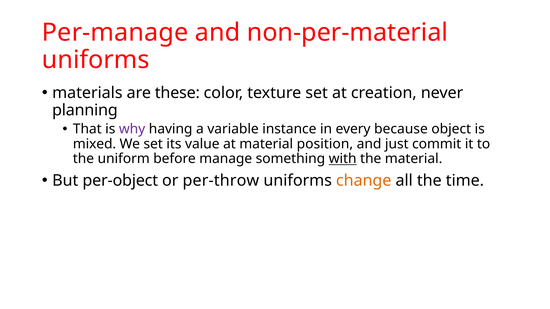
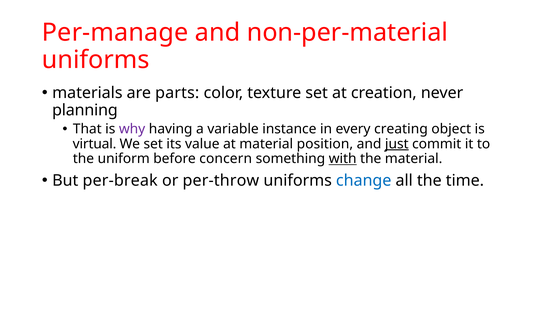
these: these -> parts (177, 93)
because: because -> creating (401, 129)
mixed: mixed -> virtual (95, 144)
just underline: none -> present (397, 144)
manage: manage -> concern (226, 159)
per-object: per-object -> per-break (120, 181)
change colour: orange -> blue (364, 181)
